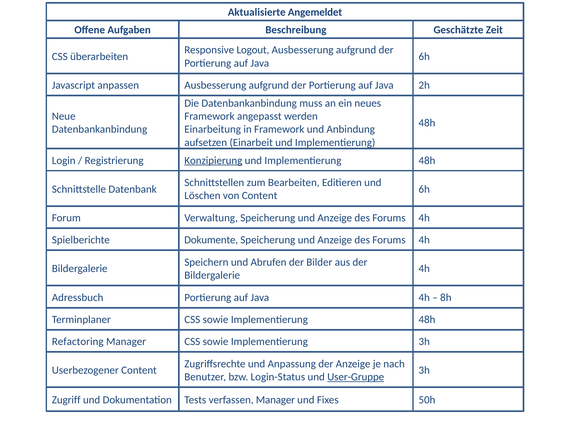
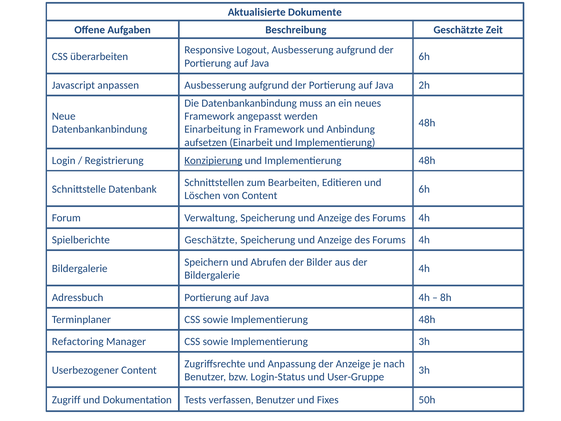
Angemeldet: Angemeldet -> Dokumente (315, 12)
Spielberichte Dokumente: Dokumente -> Geschätzte (211, 240)
User-Gruppe underline: present -> none (356, 377)
verfassen Manager: Manager -> Benutzer (275, 400)
